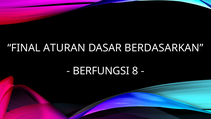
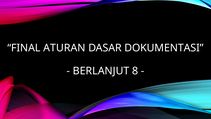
BERDASARKAN: BERDASARKAN -> DOKUMENTASI (164, 48)
BERFUNGSI: BERFUNGSI -> BERLANJUT (101, 71)
